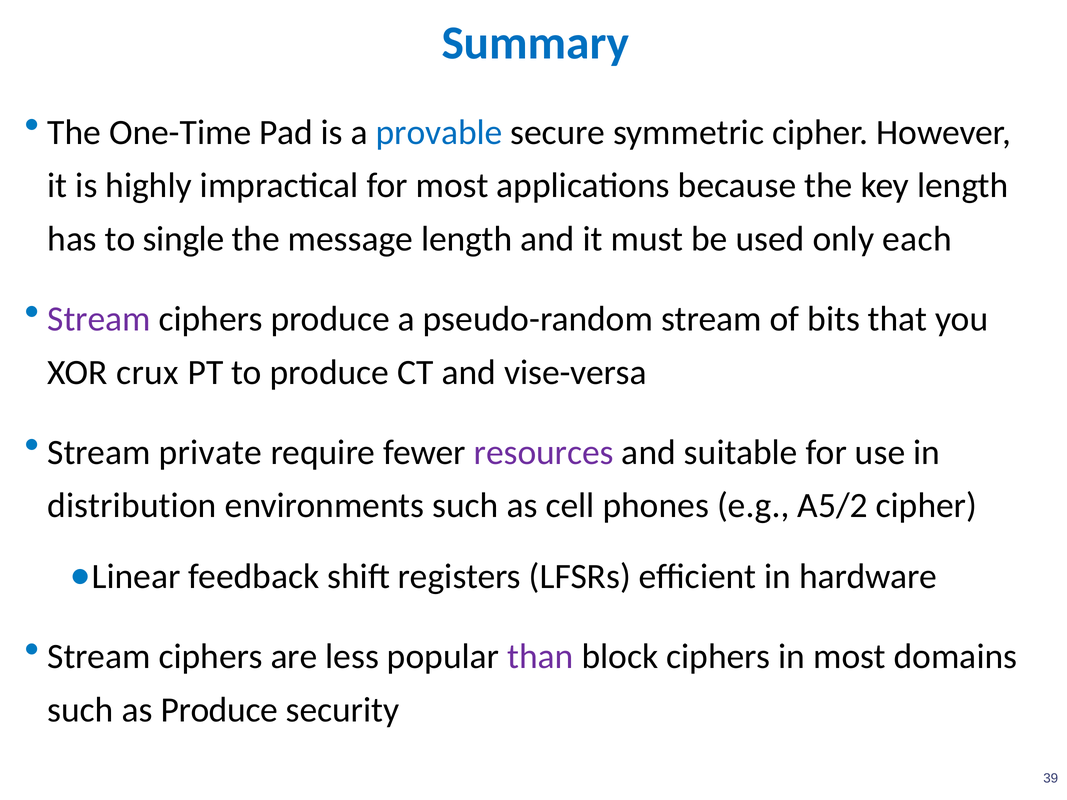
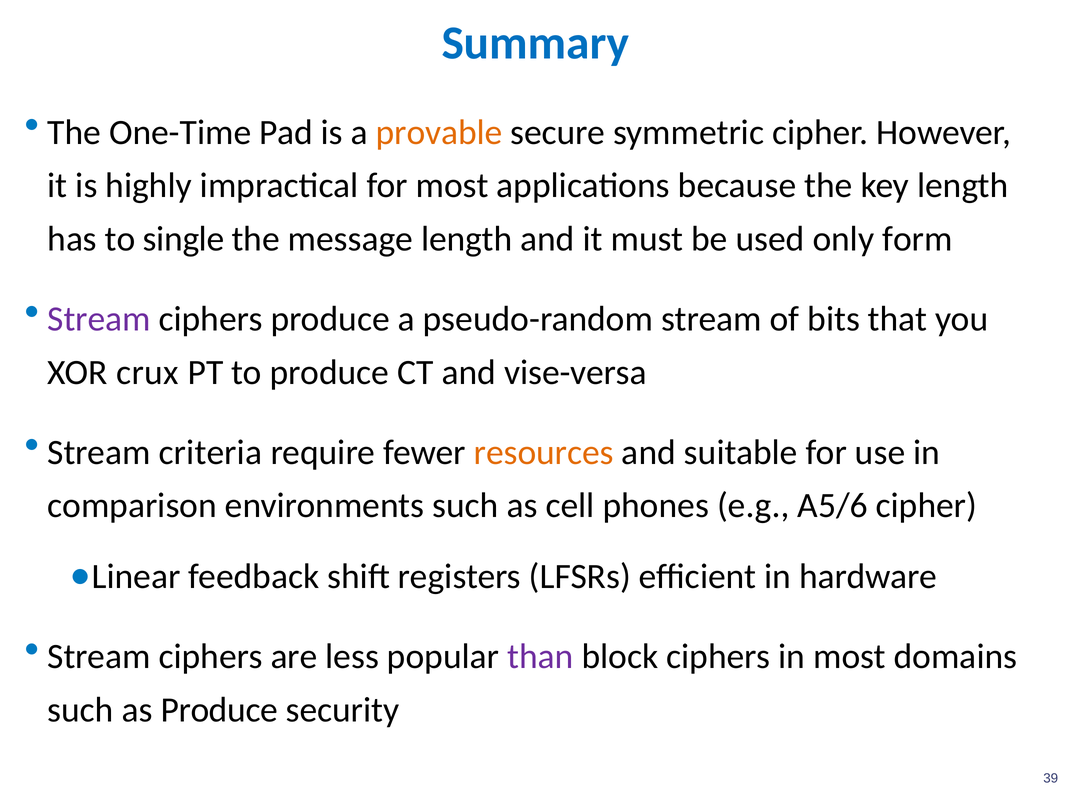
provable colour: blue -> orange (439, 132)
each: each -> form (917, 239)
private: private -> criteria (210, 452)
resources colour: purple -> orange (544, 452)
distribution: distribution -> comparison (132, 506)
A5/2: A5/2 -> A5/6 (833, 506)
